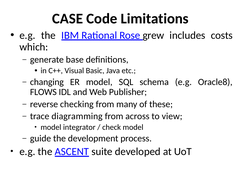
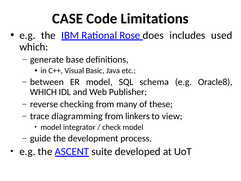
grew: grew -> does (153, 35)
costs: costs -> used (222, 35)
changing: changing -> between (47, 82)
FLOWS: FLOWS -> WHICH (43, 92)
across: across -> linkers (137, 116)
